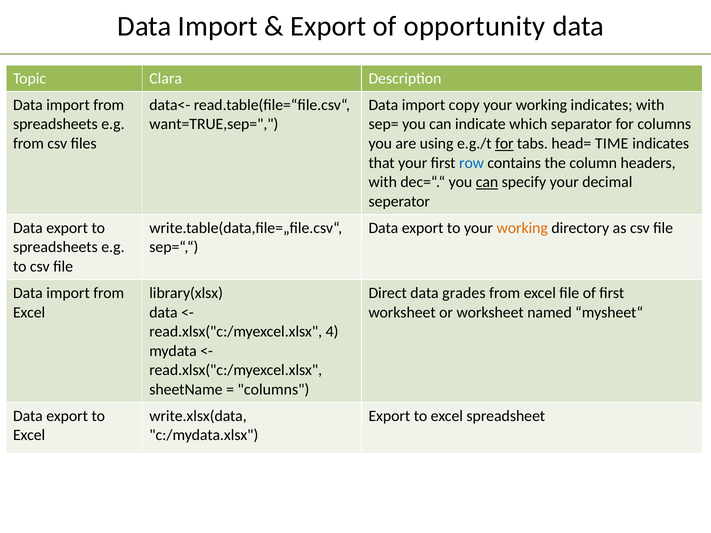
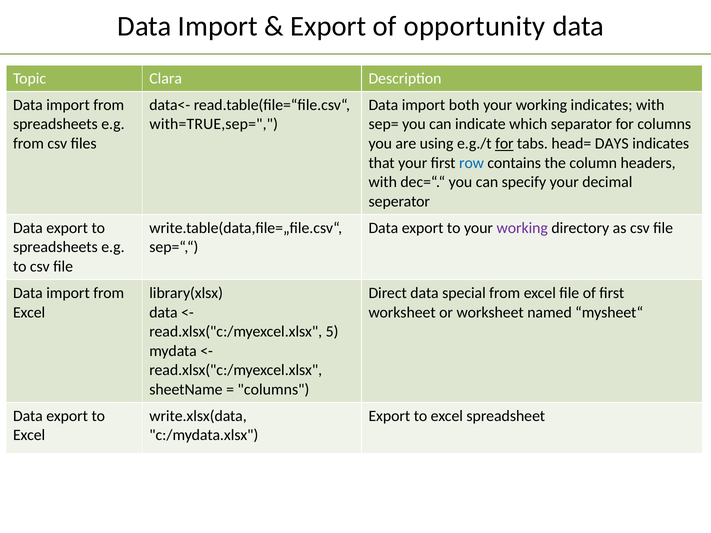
copy: copy -> both (464, 105)
want=TRUE,sep=: want=TRUE,sep= -> with=TRUE,sep= (214, 124)
TIME: TIME -> DAYS (612, 144)
can underline: present -> none (487, 182)
working colour: orange -> purple (522, 228)
grades: grades -> special (464, 293)
4: 4 -> 5 (332, 332)
